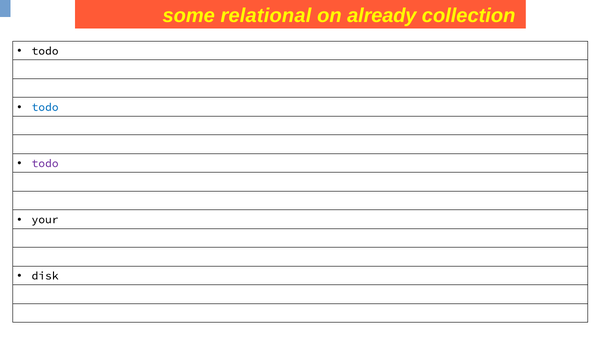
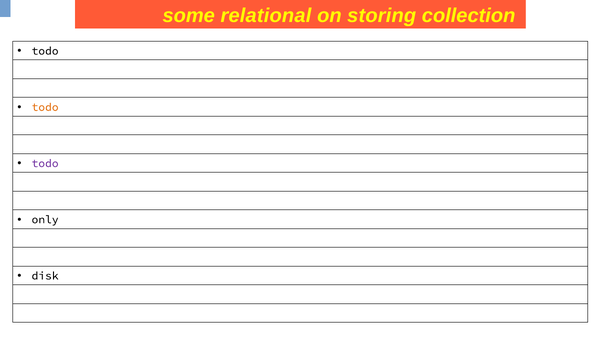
already: already -> storing (382, 16)
todo colour: blue -> orange (45, 107)
your: your -> only (45, 220)
